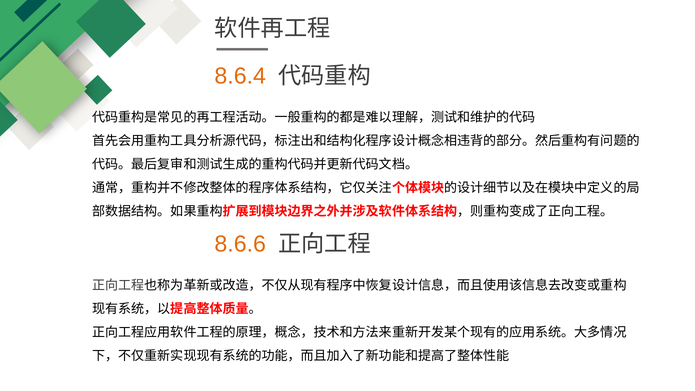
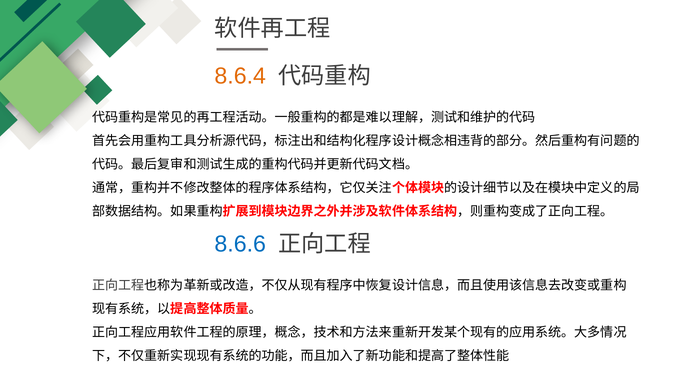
8.6.6 colour: orange -> blue (240, 244)
